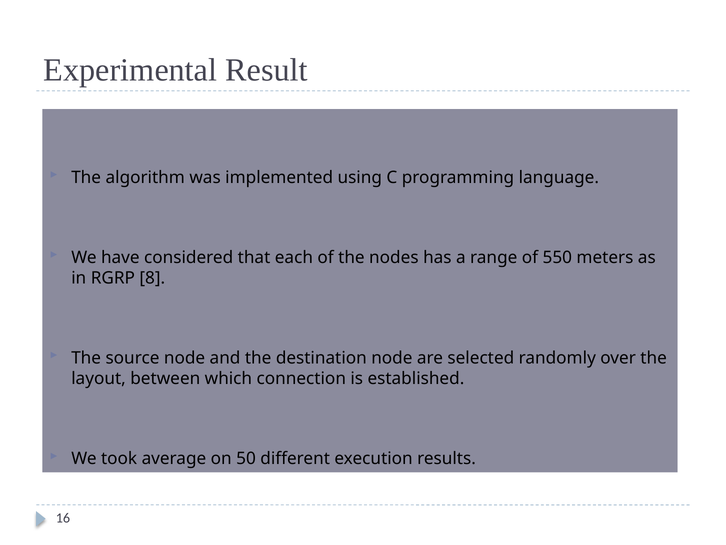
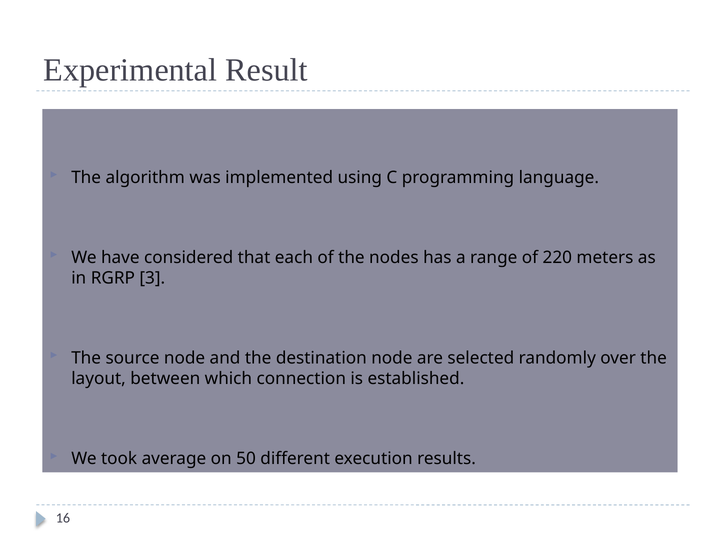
550: 550 -> 220 (557, 257)
8: 8 -> 3 (152, 278)
